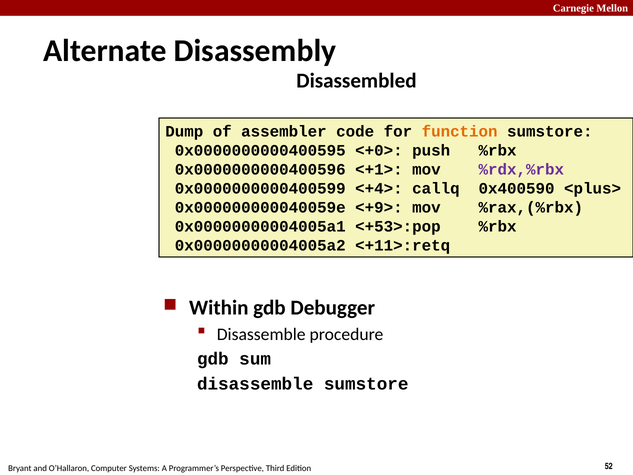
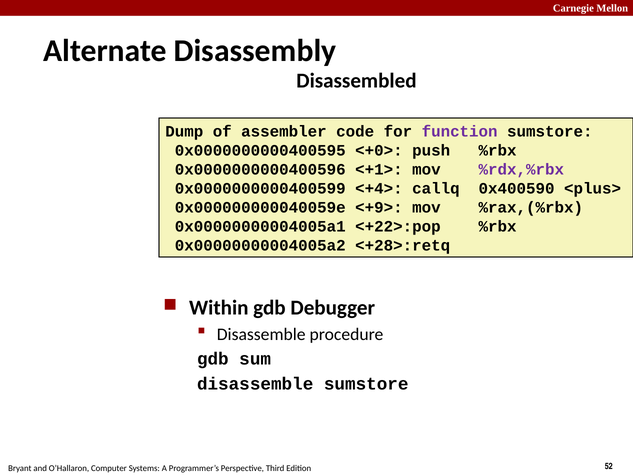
function colour: orange -> purple (460, 132)
<+53>:pop: <+53>:pop -> <+22>:pop (398, 227)
<+11>:retq: <+11>:retq -> <+28>:retq (403, 246)
